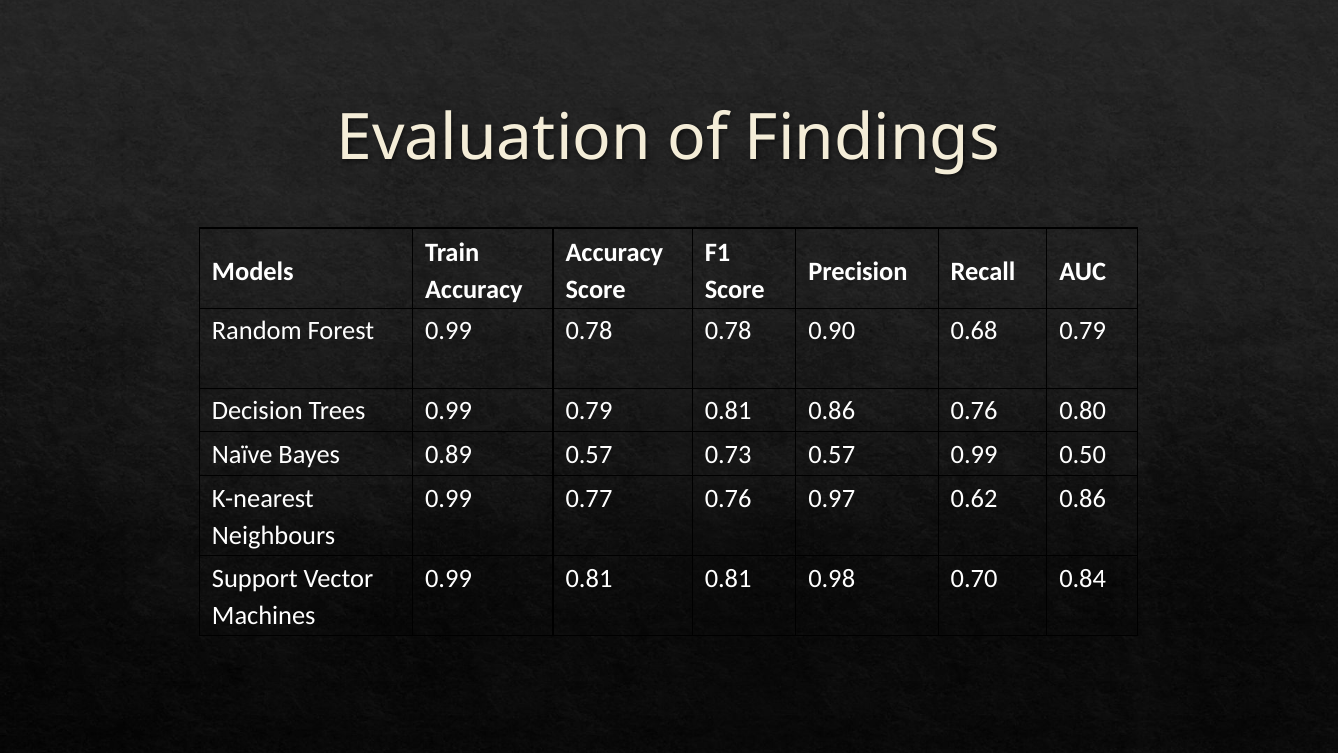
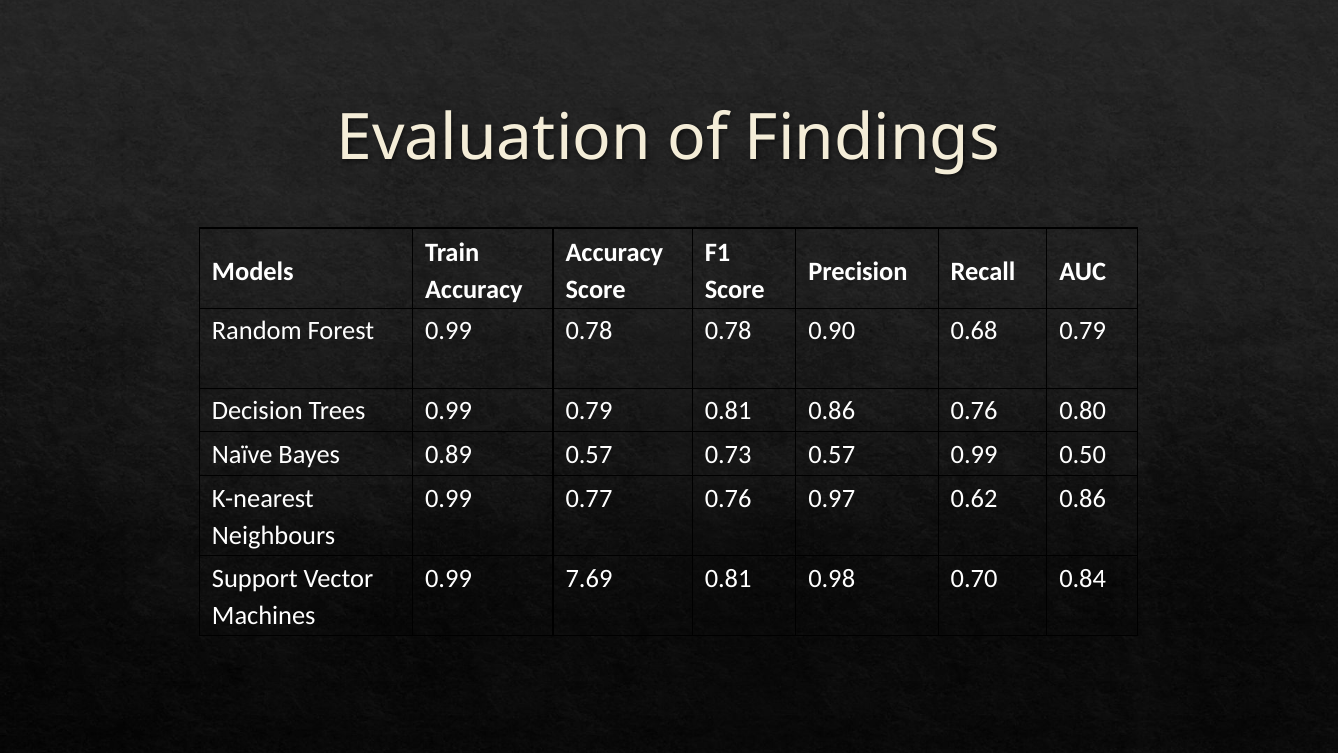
0.99 0.81: 0.81 -> 7.69 (589, 578)
